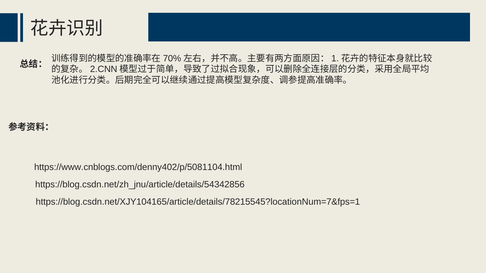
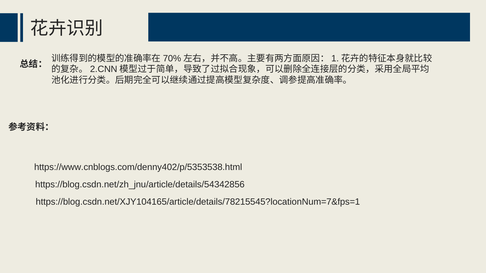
https://www.cnblogs.com/denny402/p/5081104.html: https://www.cnblogs.com/denny402/p/5081104.html -> https://www.cnblogs.com/denny402/p/5353538.html (138, 168)
